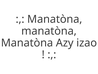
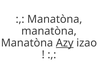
Azy underline: none -> present (65, 43)
